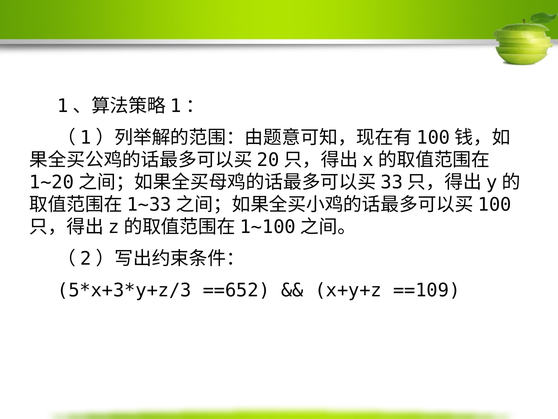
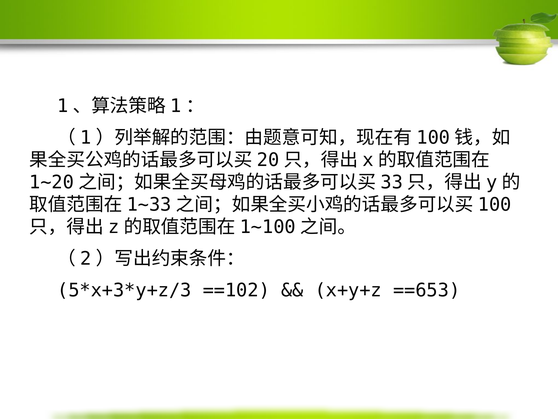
==652: ==652 -> ==102 (236, 290)
==109: ==109 -> ==653 (427, 290)
